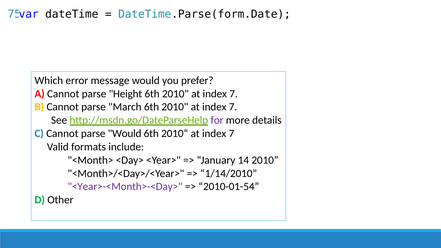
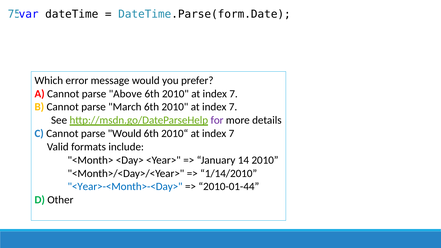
Height: Height -> Above (125, 94)
<Year>-<Month>-<Day> colour: purple -> blue (125, 187)
2010-01-54: 2010-01-54 -> 2010-01-44 (229, 187)
